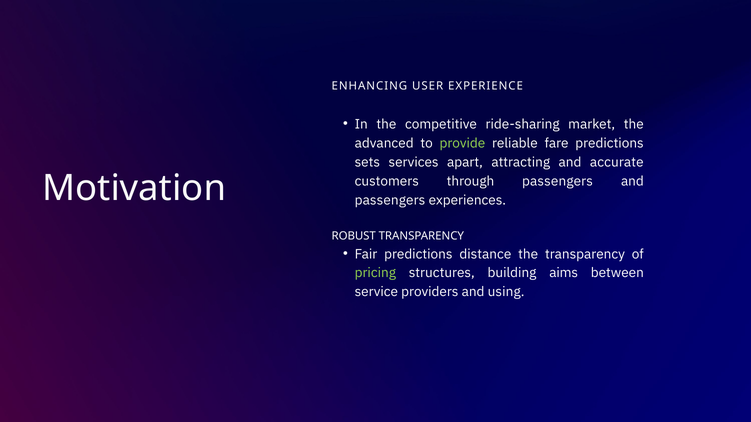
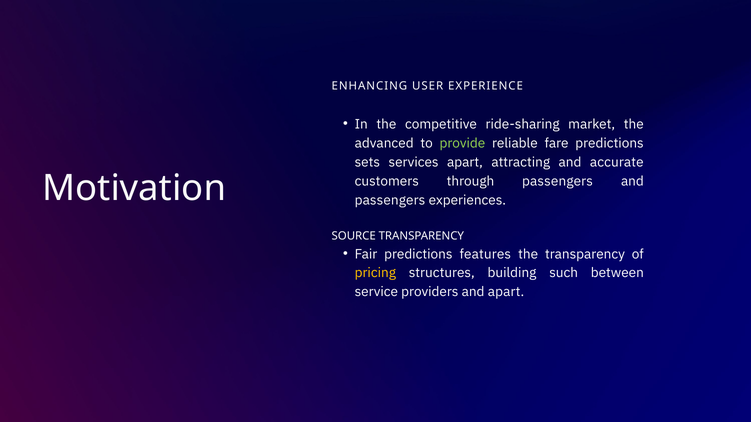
ROBUST: ROBUST -> SOURCE (354, 236)
distance: distance -> features (485, 254)
pricing colour: light green -> yellow (375, 273)
aims: aims -> such (564, 273)
and using: using -> apart (506, 292)
